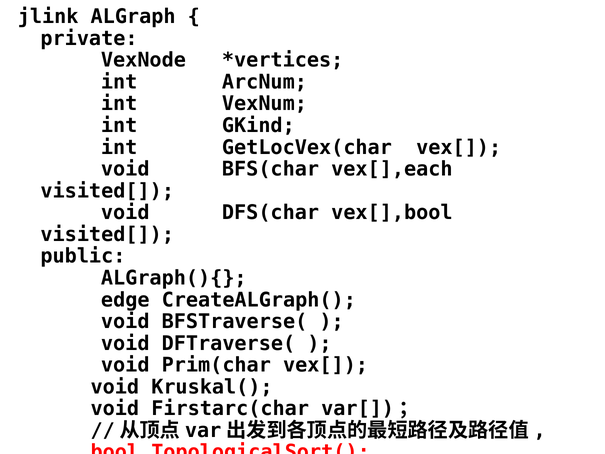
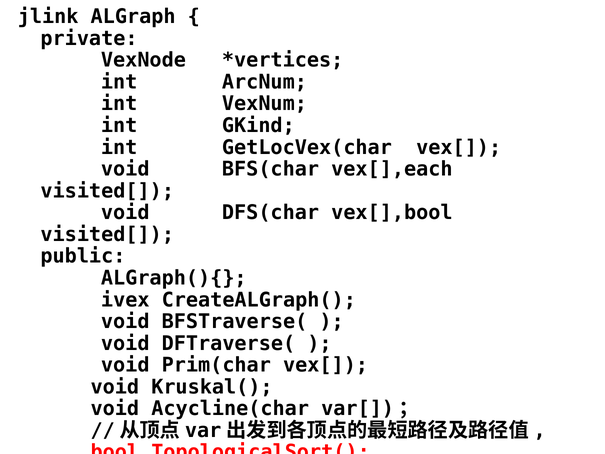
edge: edge -> ivex (125, 300)
Firstarc(char: Firstarc(char -> Acycline(char (230, 409)
